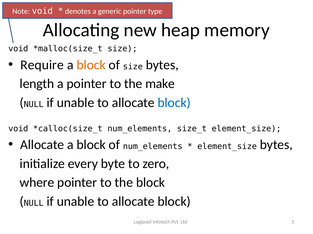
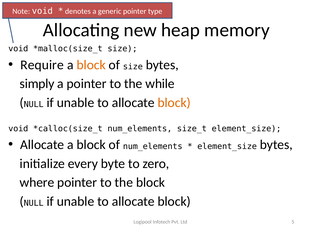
length: length -> simply (37, 84)
make: make -> while (160, 84)
block colour: blue -> orange (174, 103)
